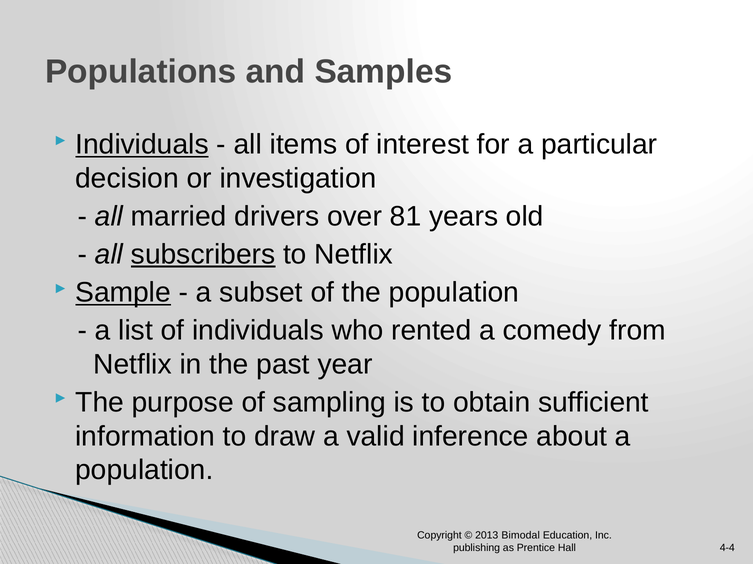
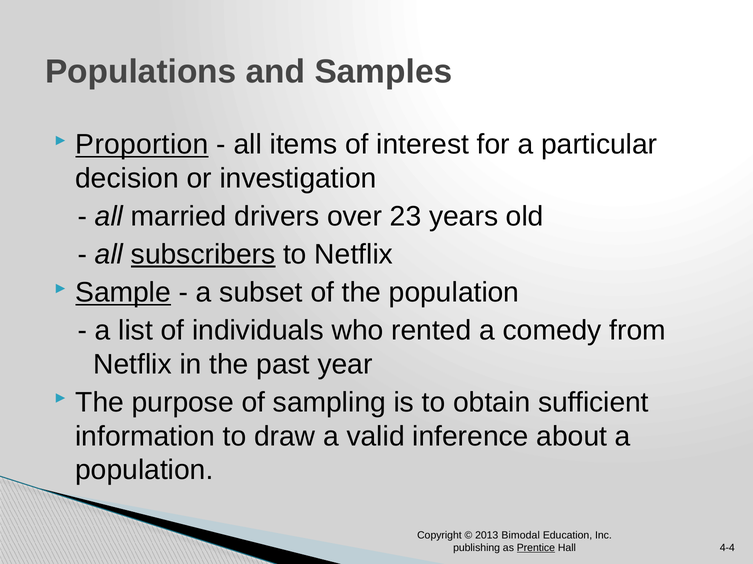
Individuals: Individuals -> Proportion (142, 145)
81: 81 -> 23 (406, 217)
Prentice underline: none -> present (536, 548)
